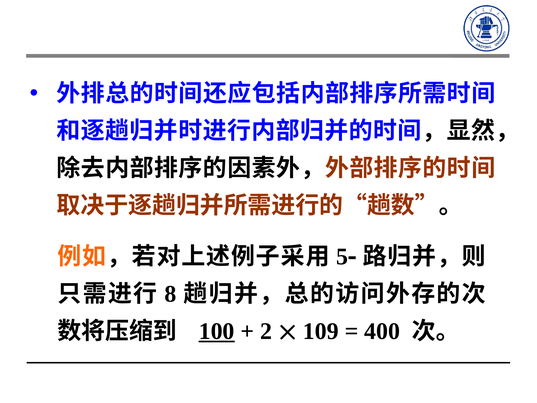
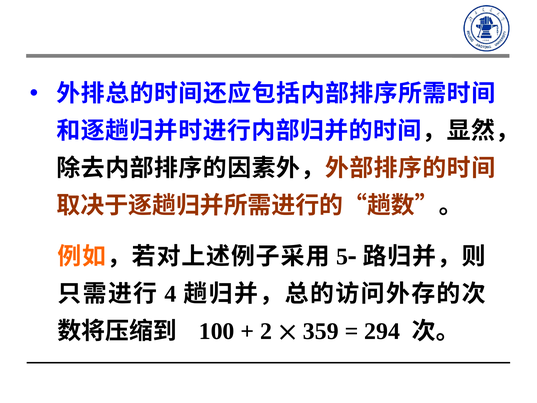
8: 8 -> 4 (170, 294)
100 underline: present -> none (217, 331)
109: 109 -> 359 (321, 331)
400: 400 -> 294 (382, 331)
